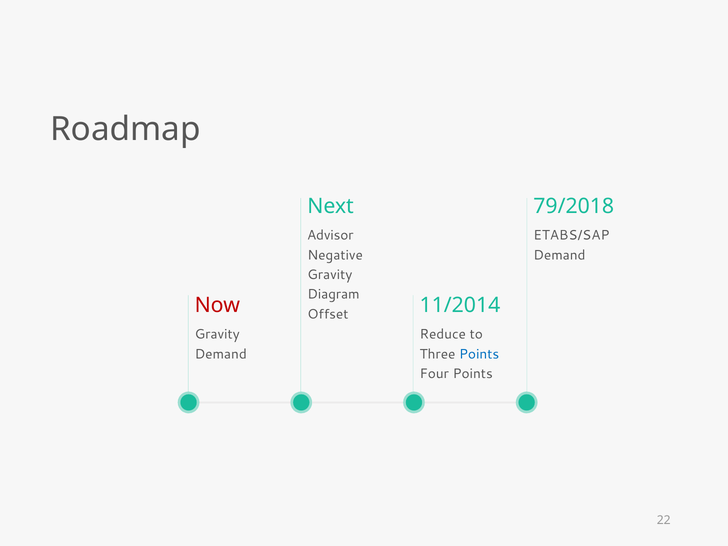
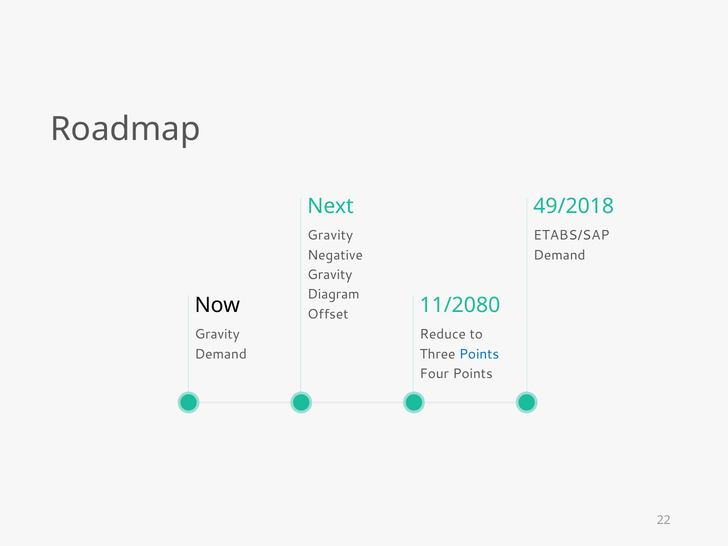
79/2018: 79/2018 -> 49/2018 (574, 206)
Advisor: Advisor -> Gravity (330, 235)
Now colour: red -> black (217, 305)
11/2014: 11/2014 -> 11/2080 (460, 305)
